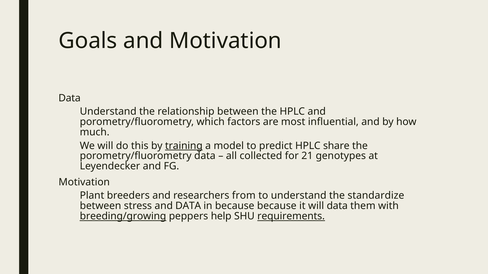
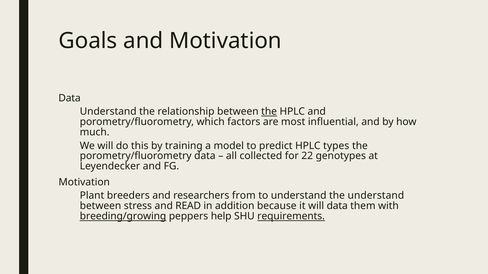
the underline: none -> present (269, 112)
training underline: present -> none (184, 146)
share: share -> types (336, 146)
21: 21 -> 22 (307, 156)
the standardize: standardize -> understand (376, 196)
and DATA: DATA -> READ (188, 206)
in because: because -> addition (235, 206)
